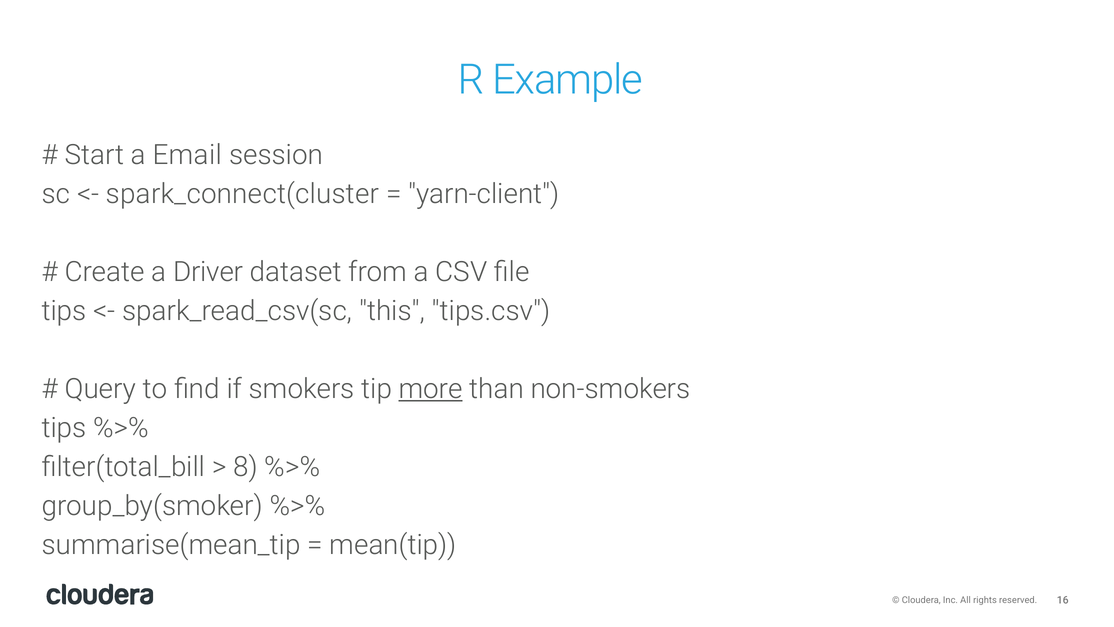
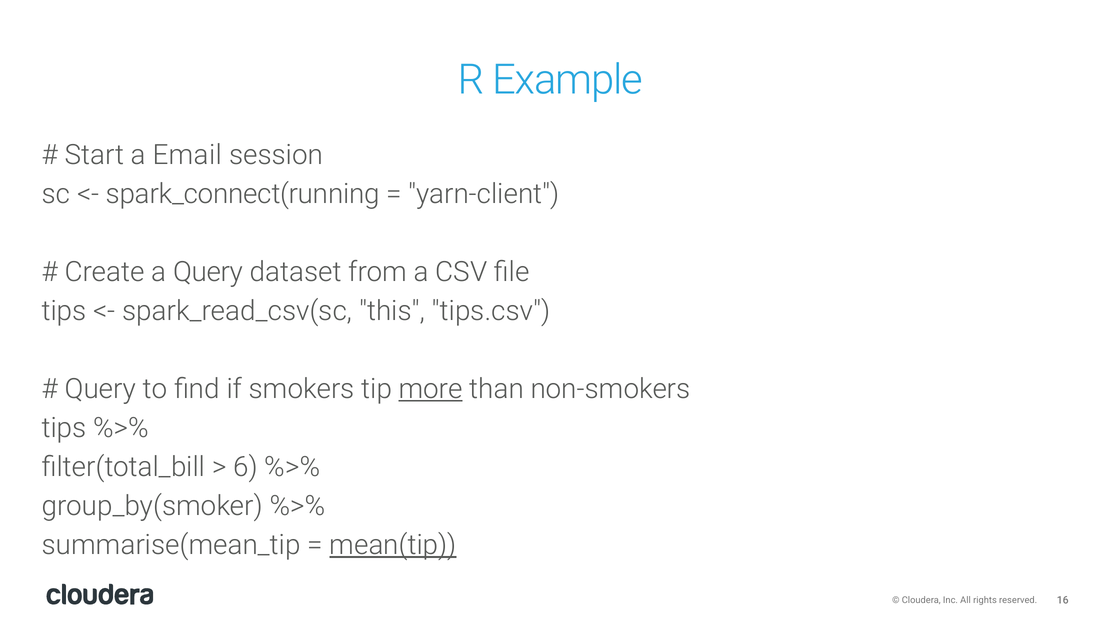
spark_connect(cluster: spark_connect(cluster -> spark_connect(running (243, 194)
a Driver: Driver -> Query (208, 272)
8: 8 -> 6 (245, 467)
mean(tip underline: none -> present (393, 545)
